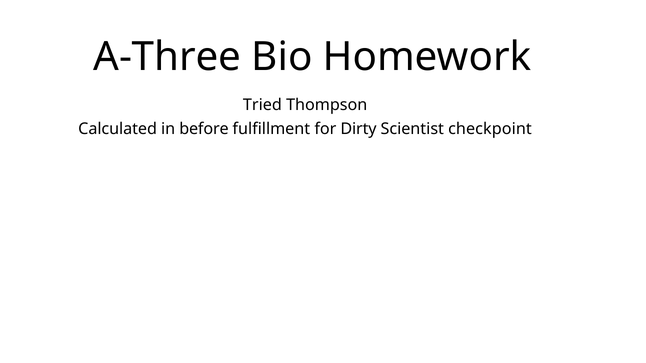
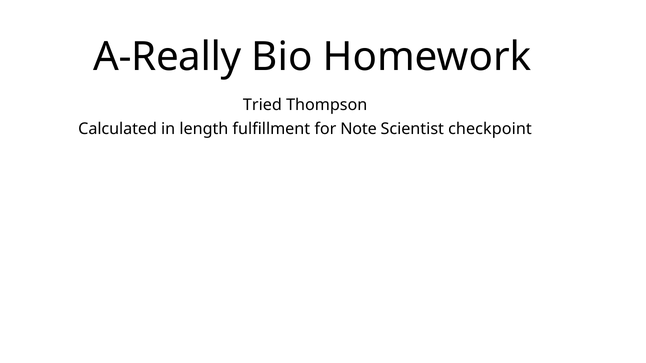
A-Three: A-Three -> A-Really (167, 57)
before: before -> length (204, 129)
Dirty: Dirty -> Note (359, 129)
